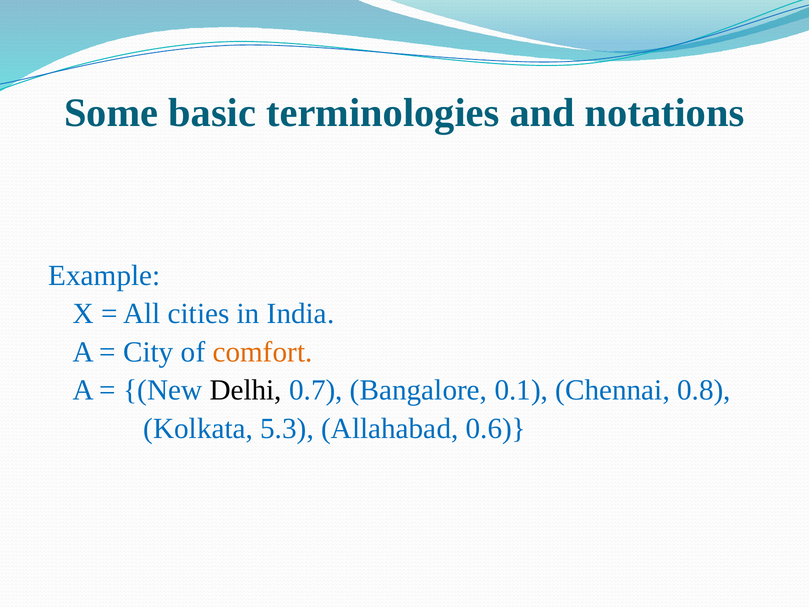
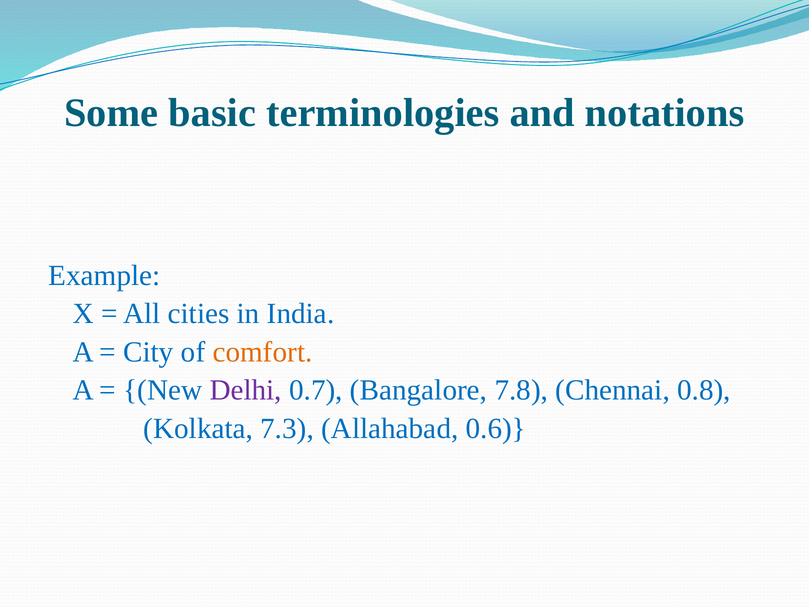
Delhi colour: black -> purple (246, 390)
0.1: 0.1 -> 7.8 (521, 390)
5.3: 5.3 -> 7.3 (287, 428)
